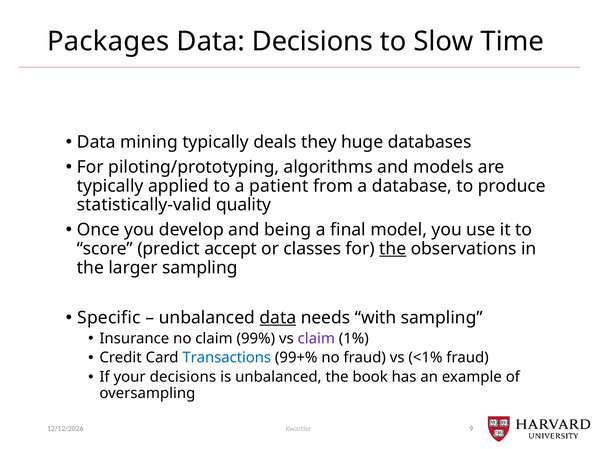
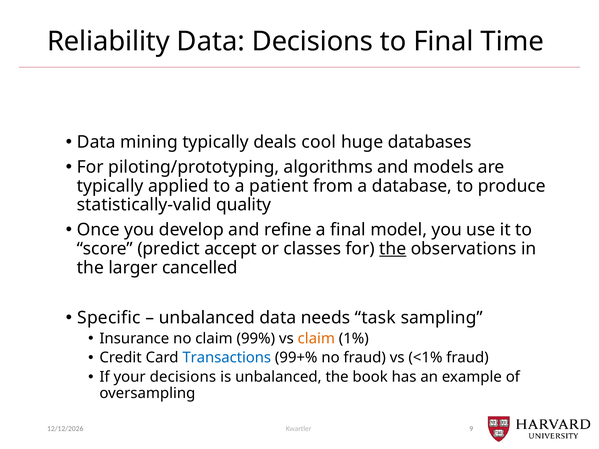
Packages: Packages -> Reliability (108, 42)
to Slow: Slow -> Final (444, 42)
they: they -> cool (319, 142)
being: being -> refine (288, 230)
larger sampling: sampling -> cancelled (200, 268)
data underline: present -> none (278, 318)
with: with -> task (375, 318)
claim colour: purple -> orange (316, 339)
